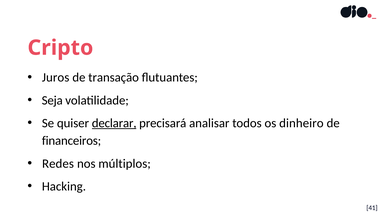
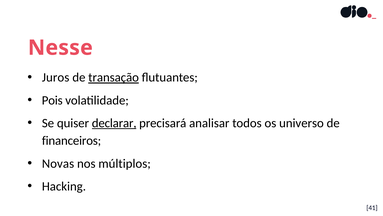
Cripto: Cripto -> Nesse (60, 48)
transação underline: none -> present (114, 77)
Seja: Seja -> Pois (52, 100)
dinheiro: dinheiro -> universo (301, 123)
Redes: Redes -> Novas (58, 163)
